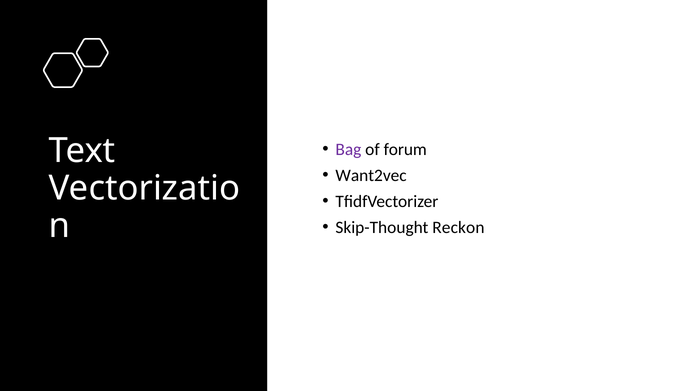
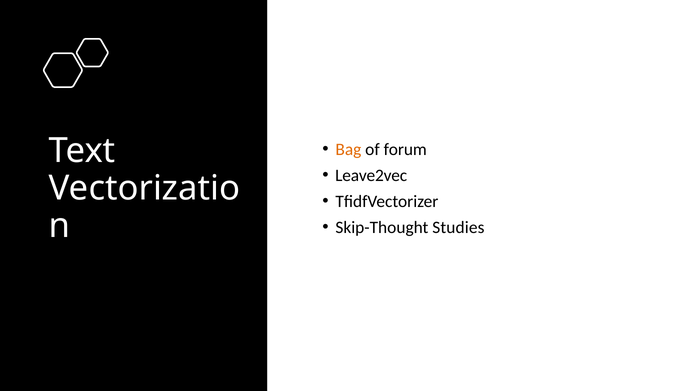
Bag colour: purple -> orange (348, 149)
Want2vec: Want2vec -> Leave2vec (371, 175)
Reckon: Reckon -> Studies (458, 227)
